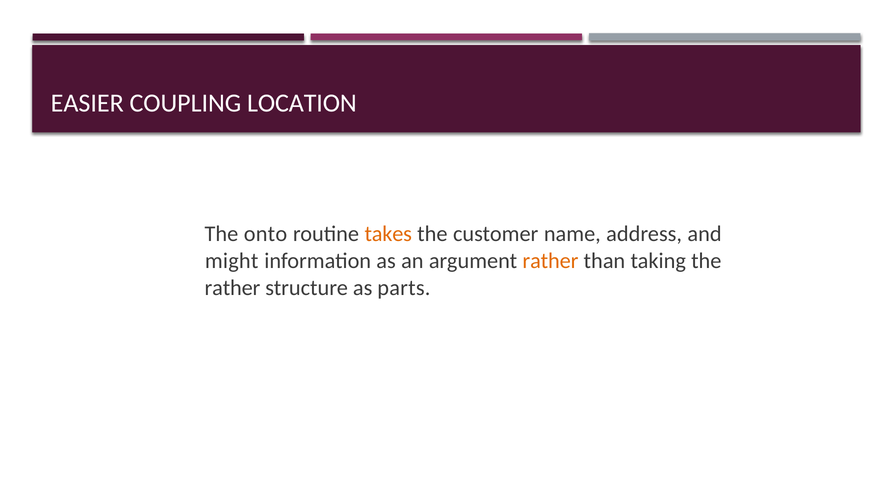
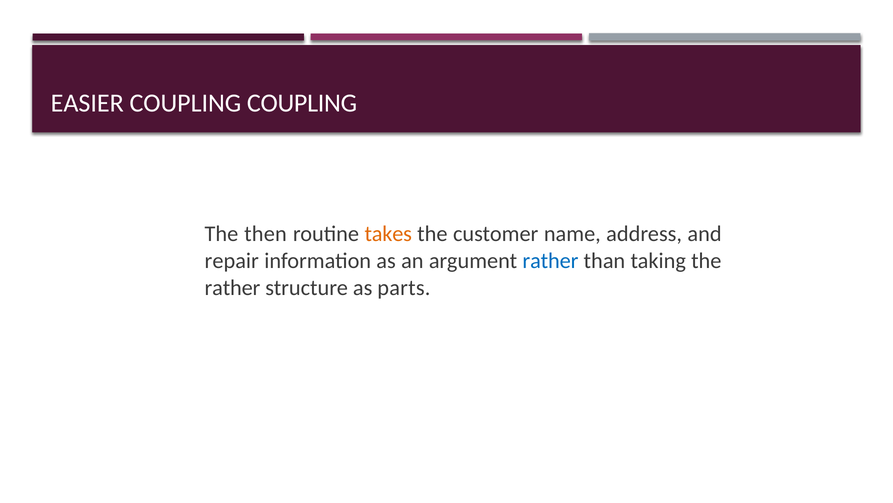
COUPLING LOCATION: LOCATION -> COUPLING (302, 103)
onto: onto -> then (265, 234)
might: might -> repair (232, 260)
rather colour: orange -> blue (550, 260)
